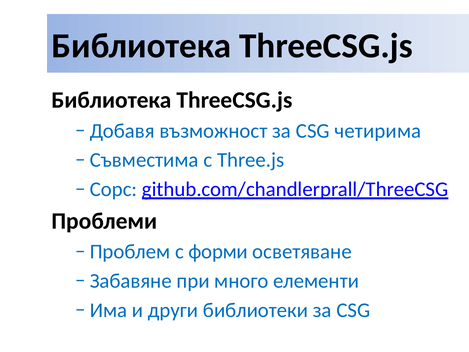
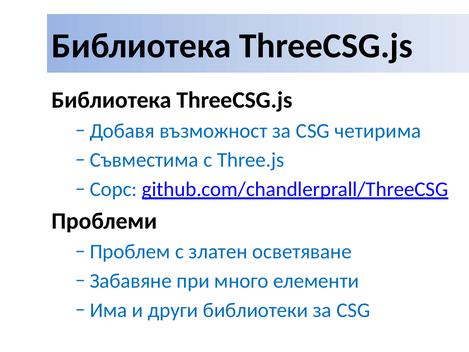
форми: форми -> златен (218, 252)
